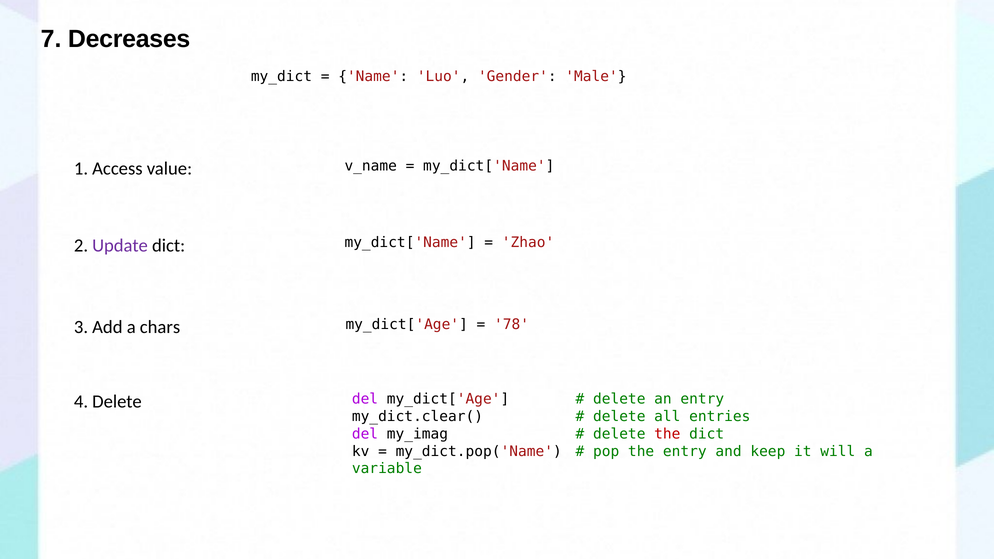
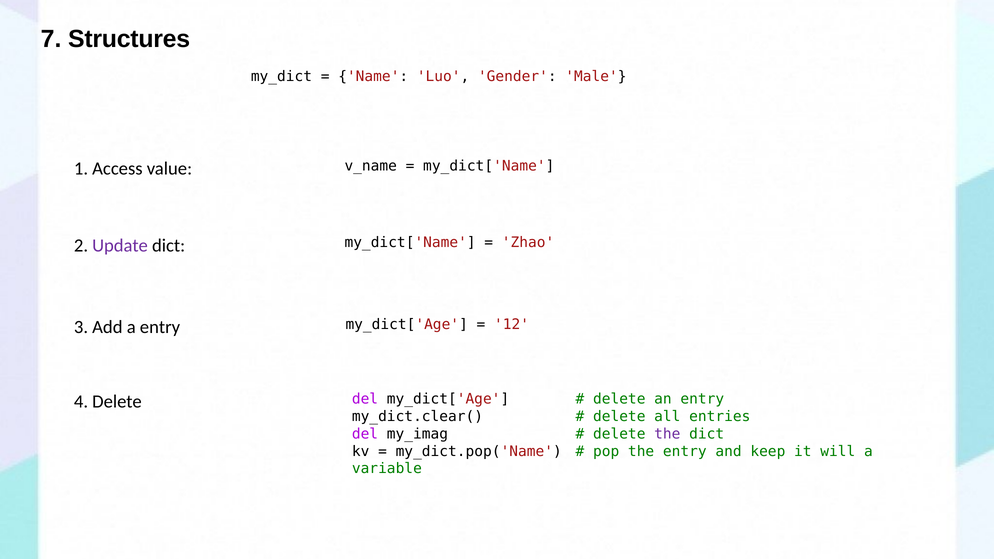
Decreases: Decreases -> Structures (129, 39)
78: 78 -> 12 (512, 324)
a chars: chars -> entry (160, 327)
the colour: red -> purple (667, 434)
